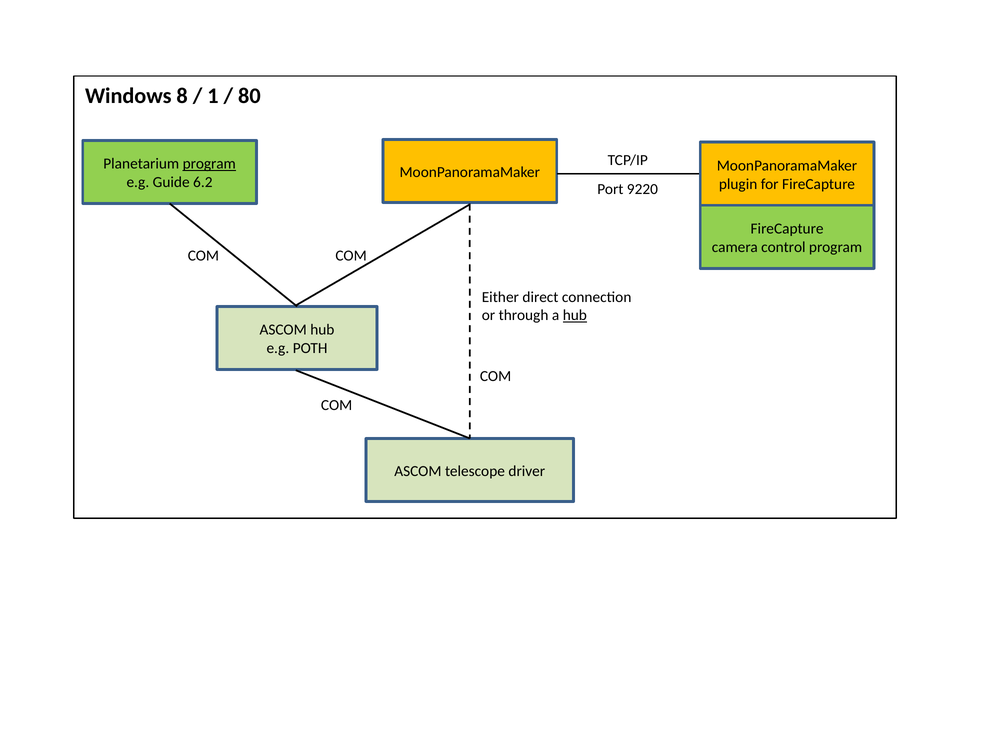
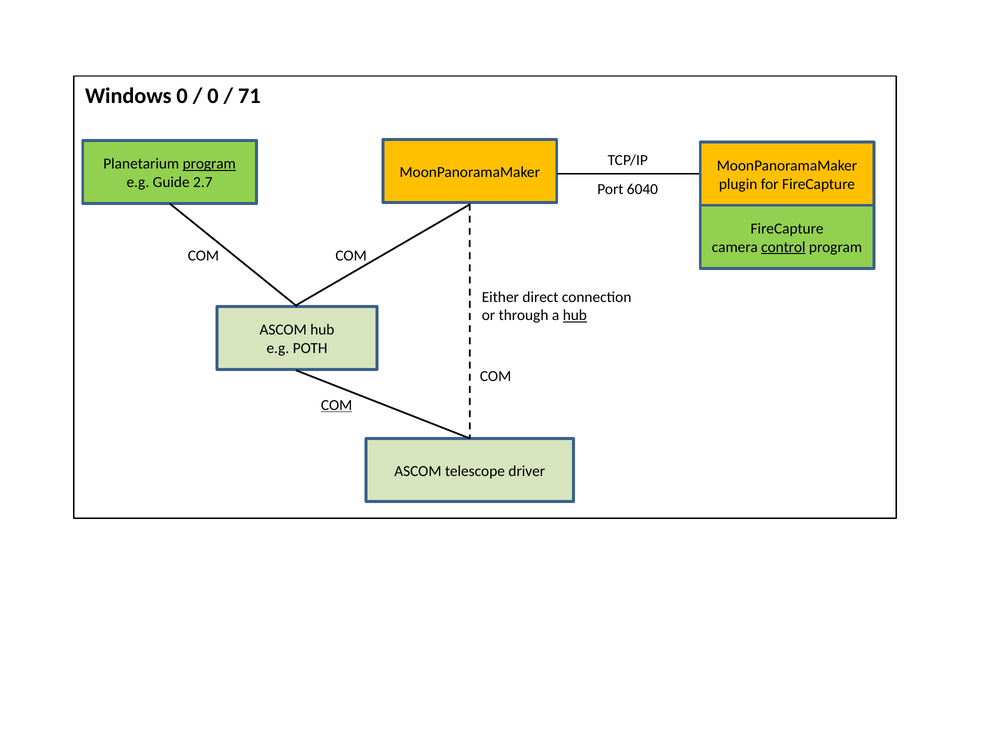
Windows 8: 8 -> 0 (182, 96)
1: 1 -> 0 (213, 96)
80: 80 -> 71 (249, 96)
6.2: 6.2 -> 2.7 (203, 182)
9220: 9220 -> 6040 (642, 189)
control underline: none -> present (783, 247)
COM underline: none -> present (337, 405)
